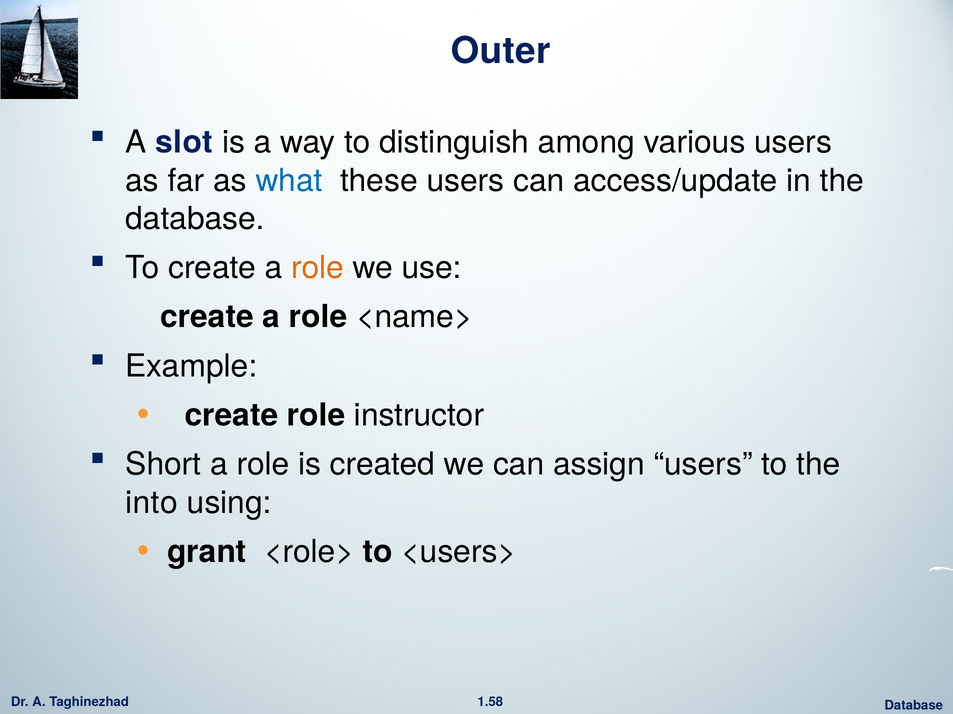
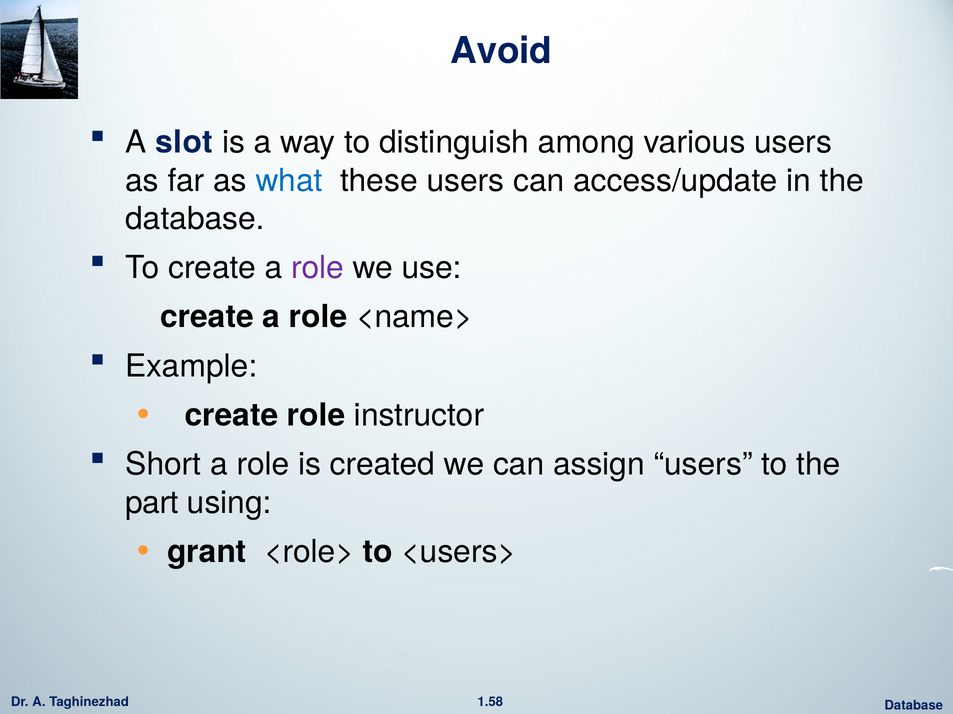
Outer: Outer -> Avoid (501, 51)
role colour: orange -> purple (318, 268)
into: into -> part (152, 503)
